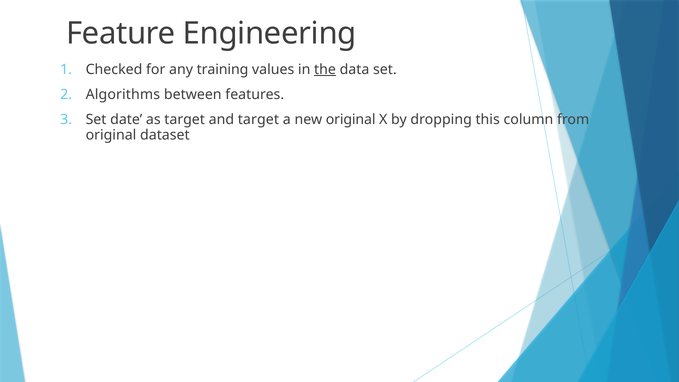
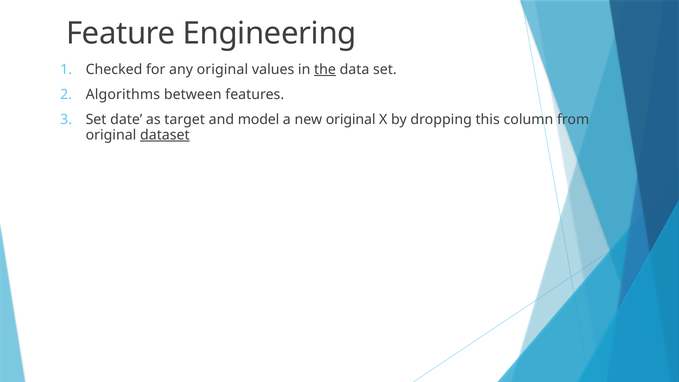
any training: training -> original (222, 69)
and target: target -> model (259, 120)
dataset underline: none -> present (165, 135)
